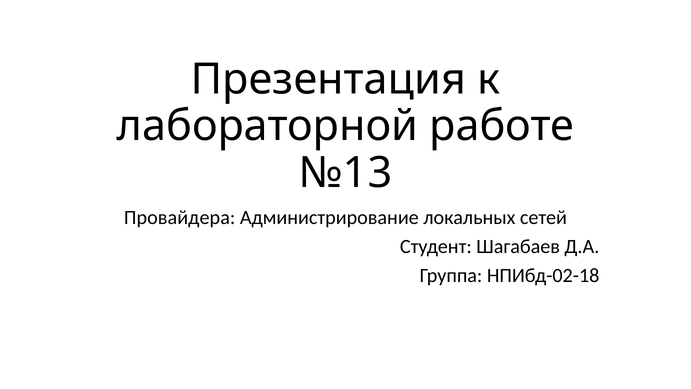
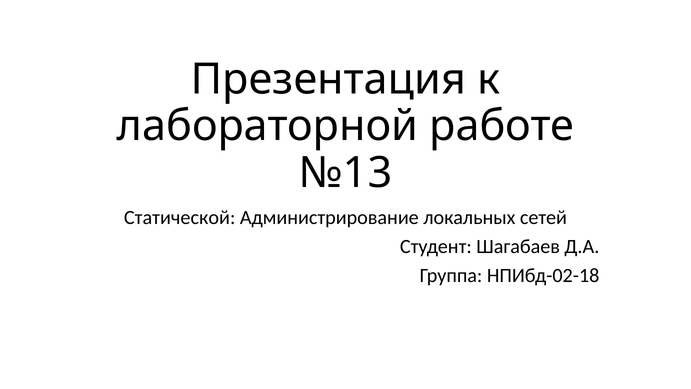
Провайдера: Провайдера -> Статической (180, 218)
